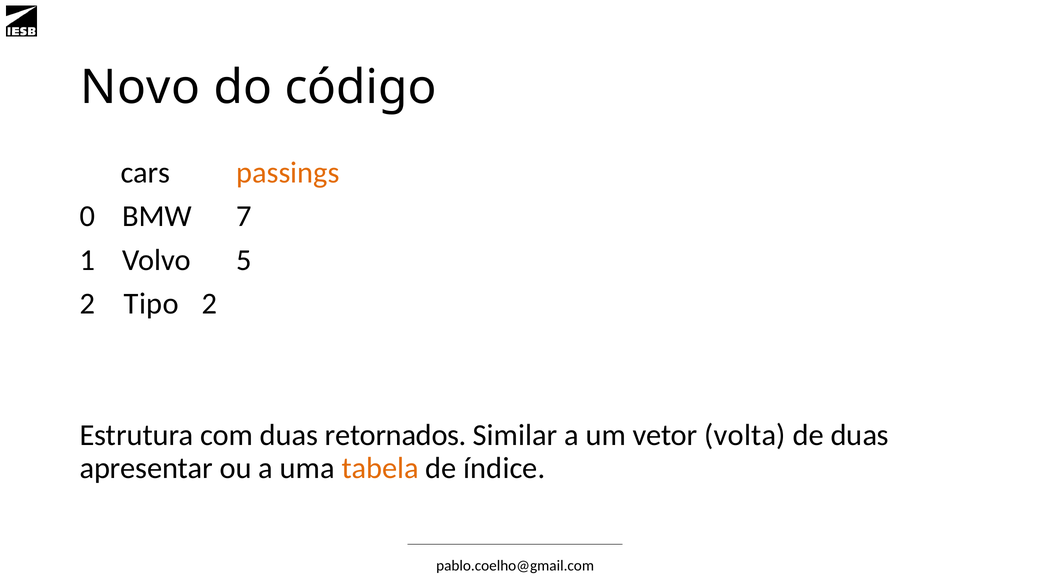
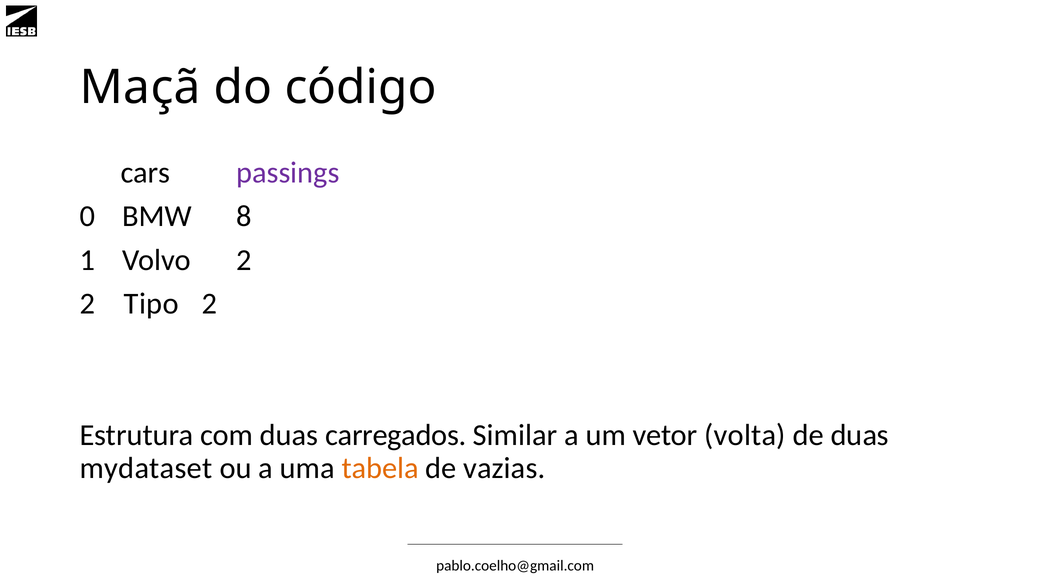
Novo: Novo -> Maçã (140, 88)
passings colour: orange -> purple (288, 173)
7: 7 -> 8 (244, 216)
Volvo 5: 5 -> 2 (244, 260)
retornados: retornados -> carregados (396, 435)
apresentar: apresentar -> mydataset (146, 468)
índice: índice -> vazias (504, 468)
